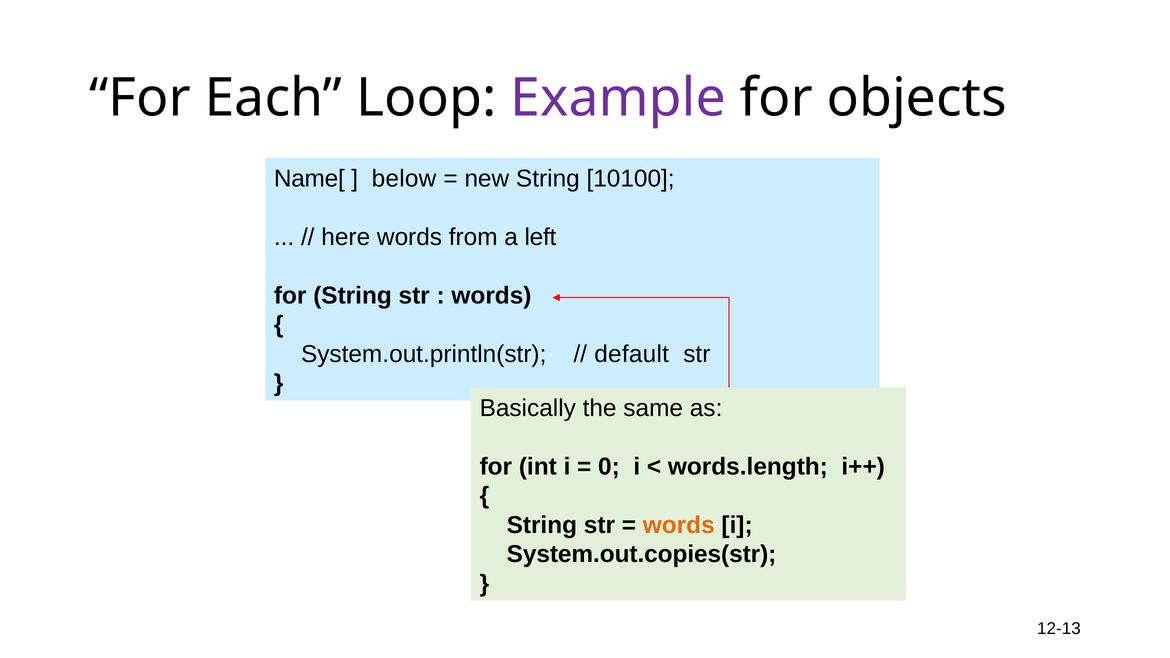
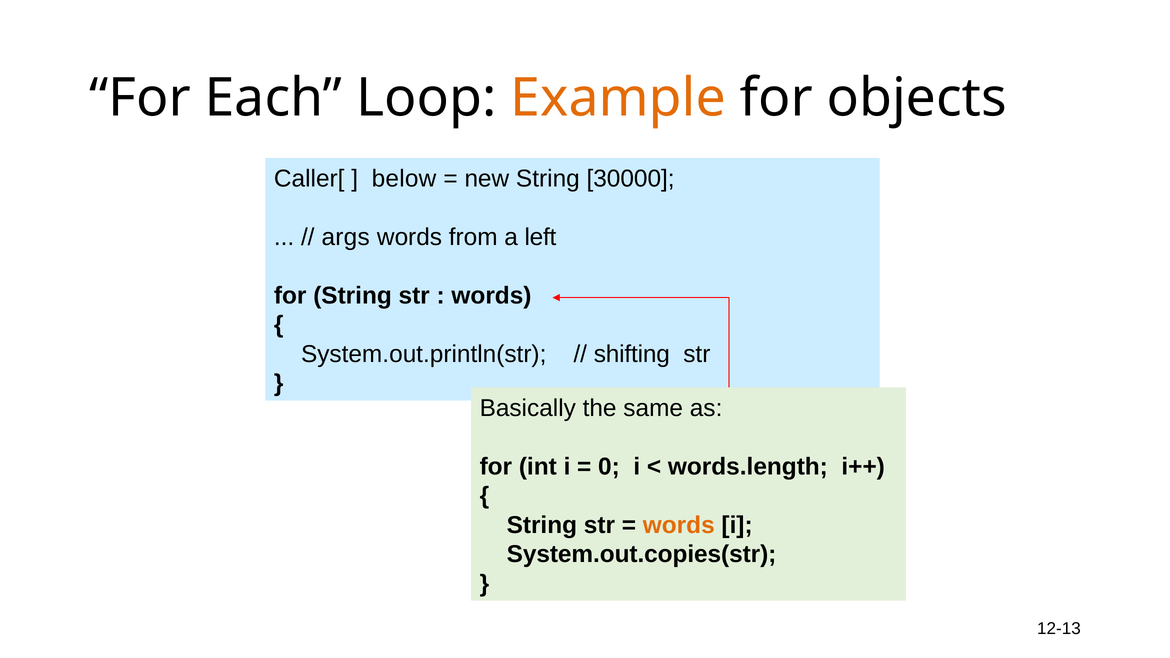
Example colour: purple -> orange (618, 98)
Name[: Name[ -> Caller[ (309, 179)
10100: 10100 -> 30000 (631, 179)
here: here -> args (346, 237)
default: default -> shifting (632, 354)
